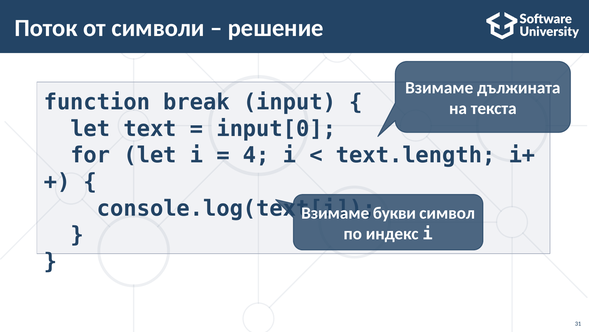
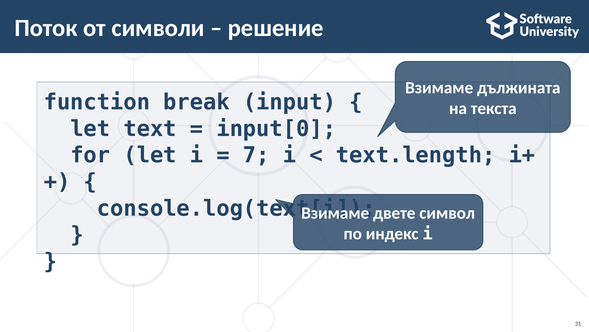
4: 4 -> 7 (256, 155)
букви: букви -> двете (394, 213)
